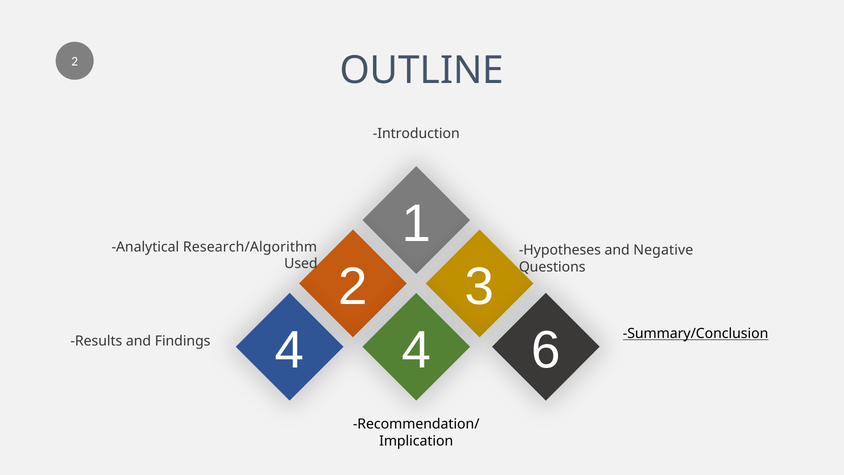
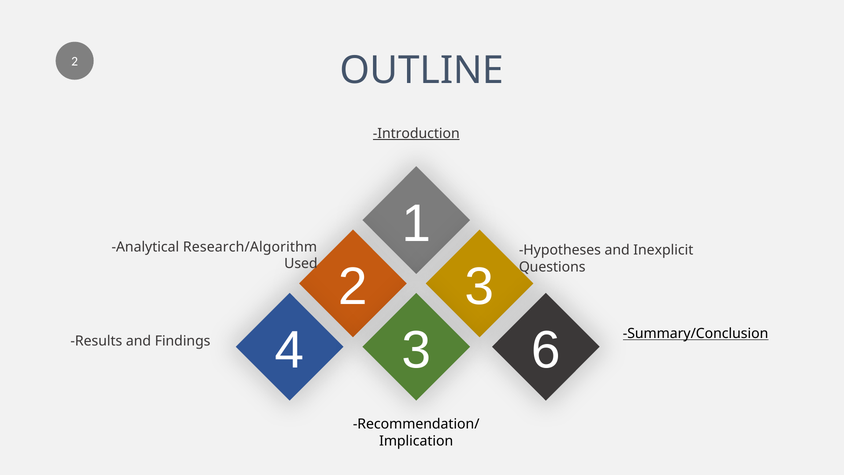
Introduction underline: none -> present (416, 133)
Negative: Negative -> Inexplicit (663, 250)
Findings 4: 4 -> 3 (416, 350)
